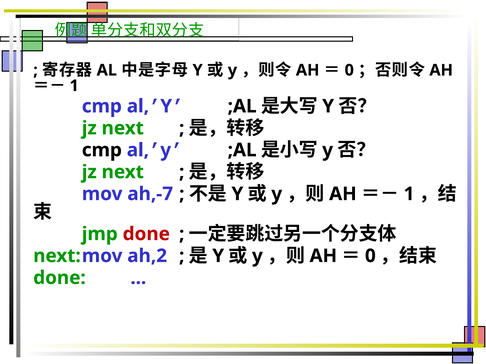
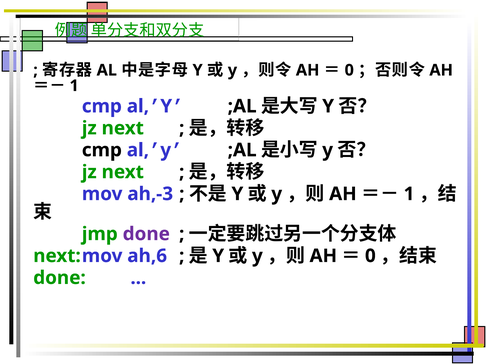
ah,-7: ah,-7 -> ah,-3 (150, 194)
done colour: red -> purple (146, 234)
ah,2: ah,2 -> ah,6 (147, 256)
